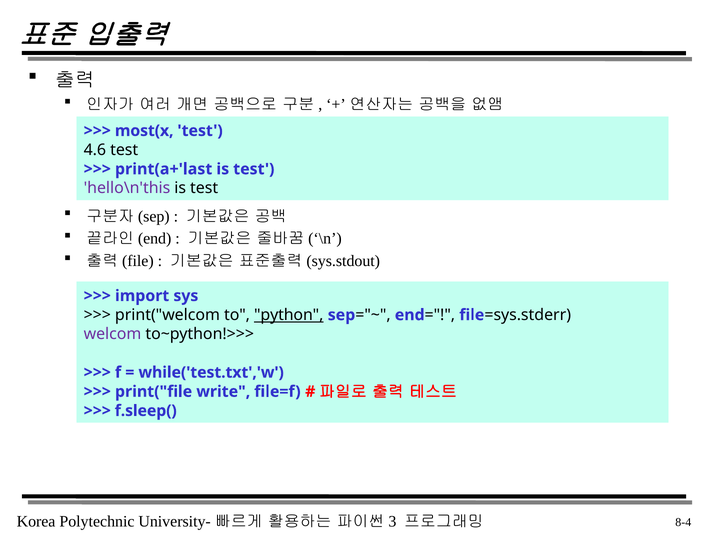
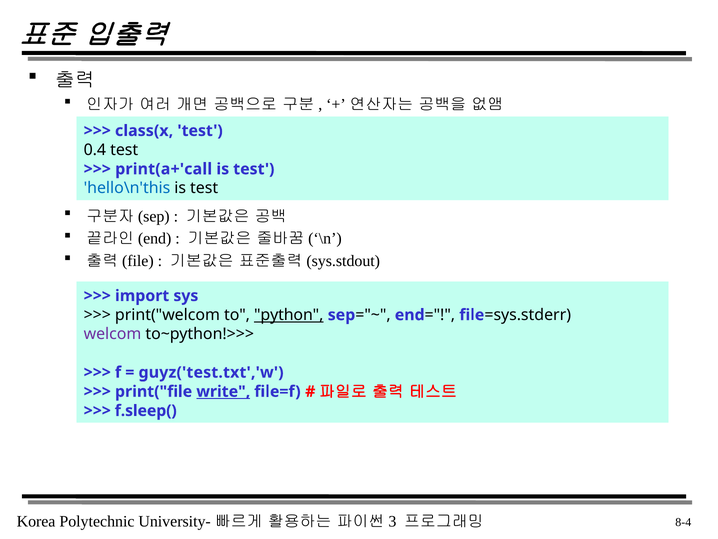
most(x: most(x -> class(x (144, 131)
4.6: 4.6 -> 0.4 (95, 150)
print(a+'last: print(a+'last -> print(a+'call (164, 169)
hello\n'this colour: purple -> blue (127, 188)
while('test.txt','w: while('test.txt','w -> guyz('test.txt','w (211, 372)
write underline: none -> present (223, 391)
